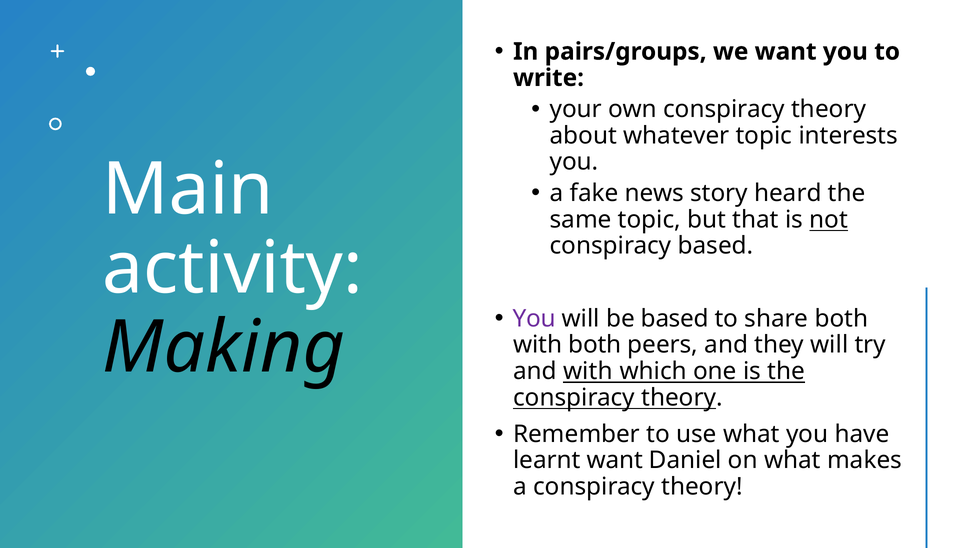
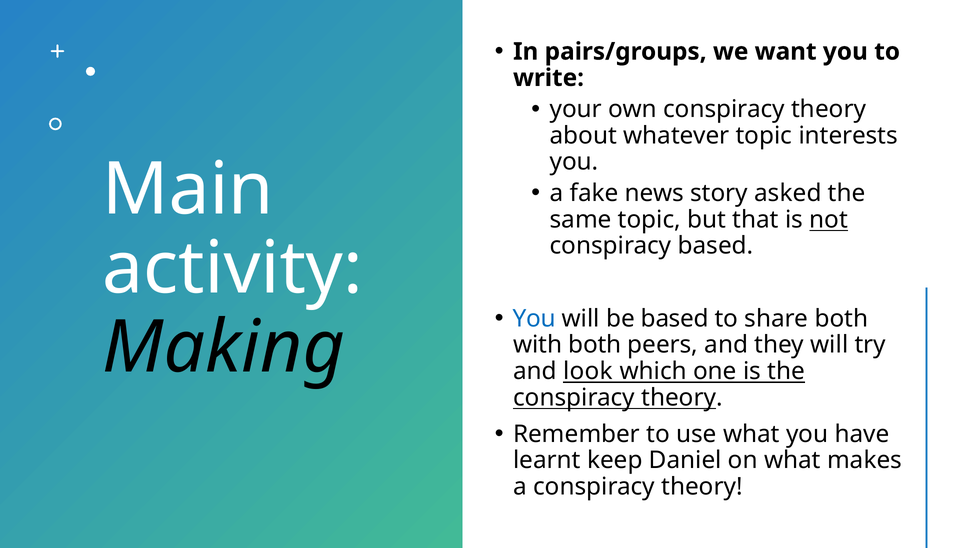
heard: heard -> asked (788, 193)
You colour: purple -> blue (534, 319)
and with: with -> look (588, 372)
learnt want: want -> keep (615, 461)
